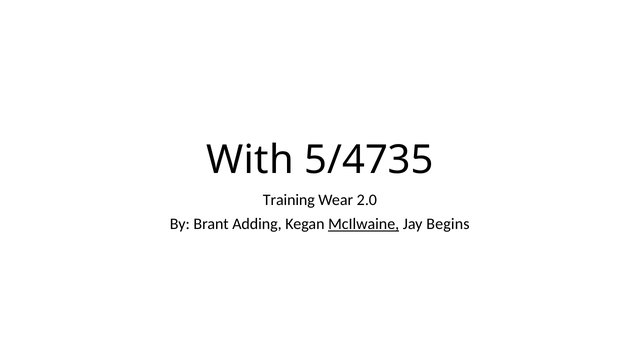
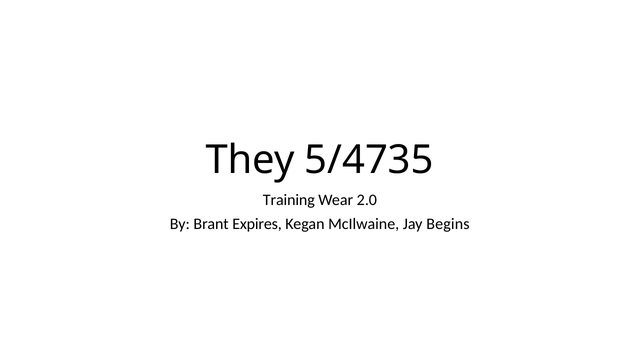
With: With -> They (250, 160)
Adding: Adding -> Expires (257, 224)
McIlwaine underline: present -> none (364, 224)
